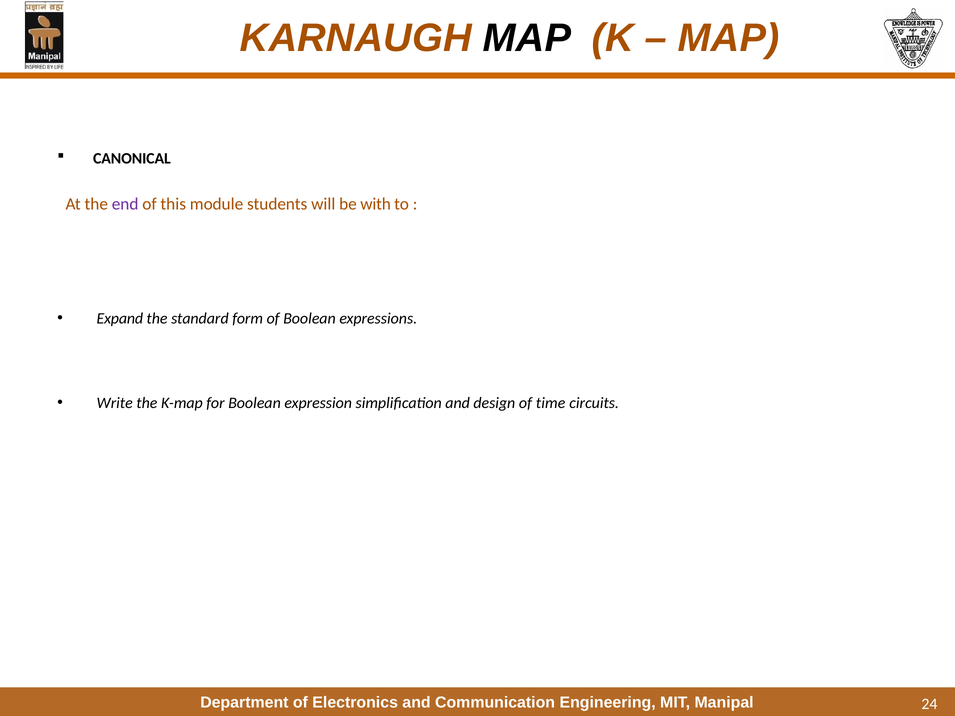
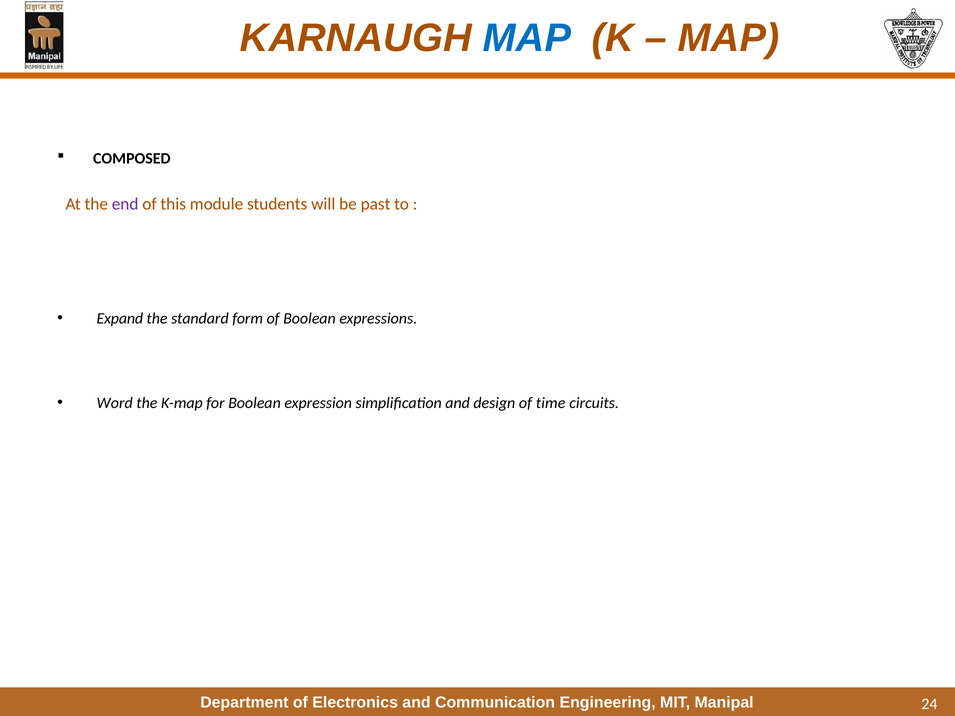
MAP colour: black -> blue (527, 38)
CANONICAL: CANONICAL -> COMPOSED (132, 159)
with: with -> past (376, 204)
Write: Write -> Word (115, 403)
